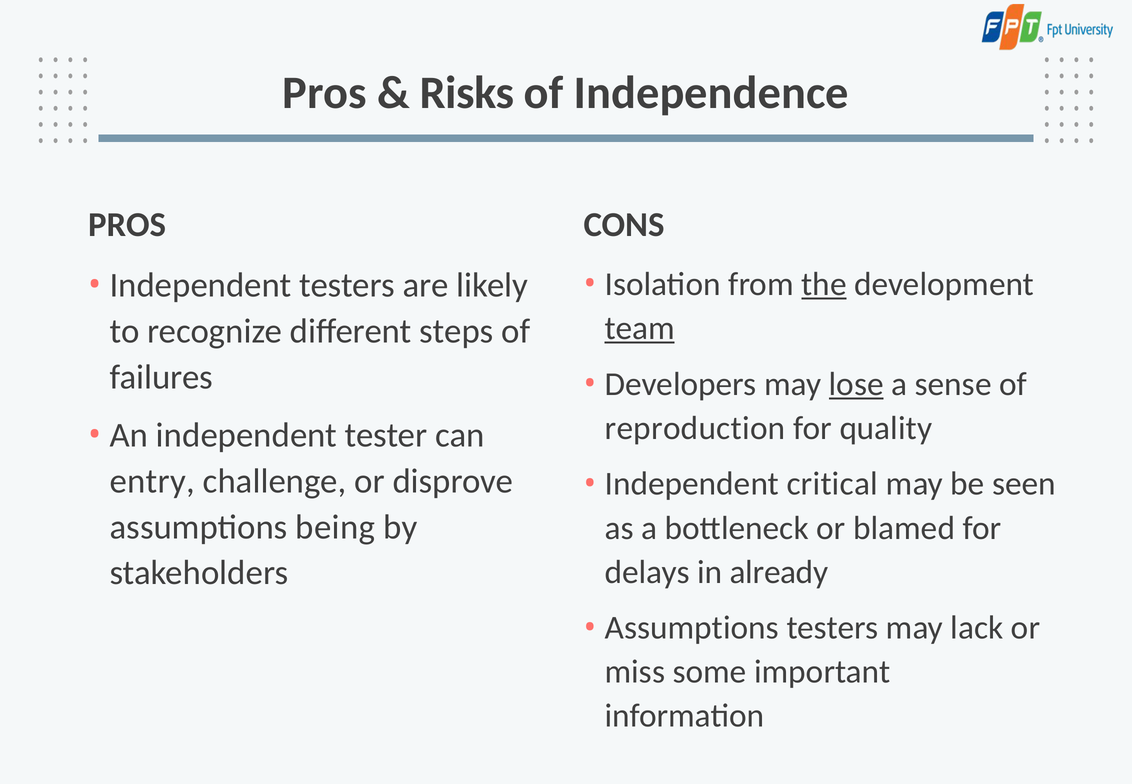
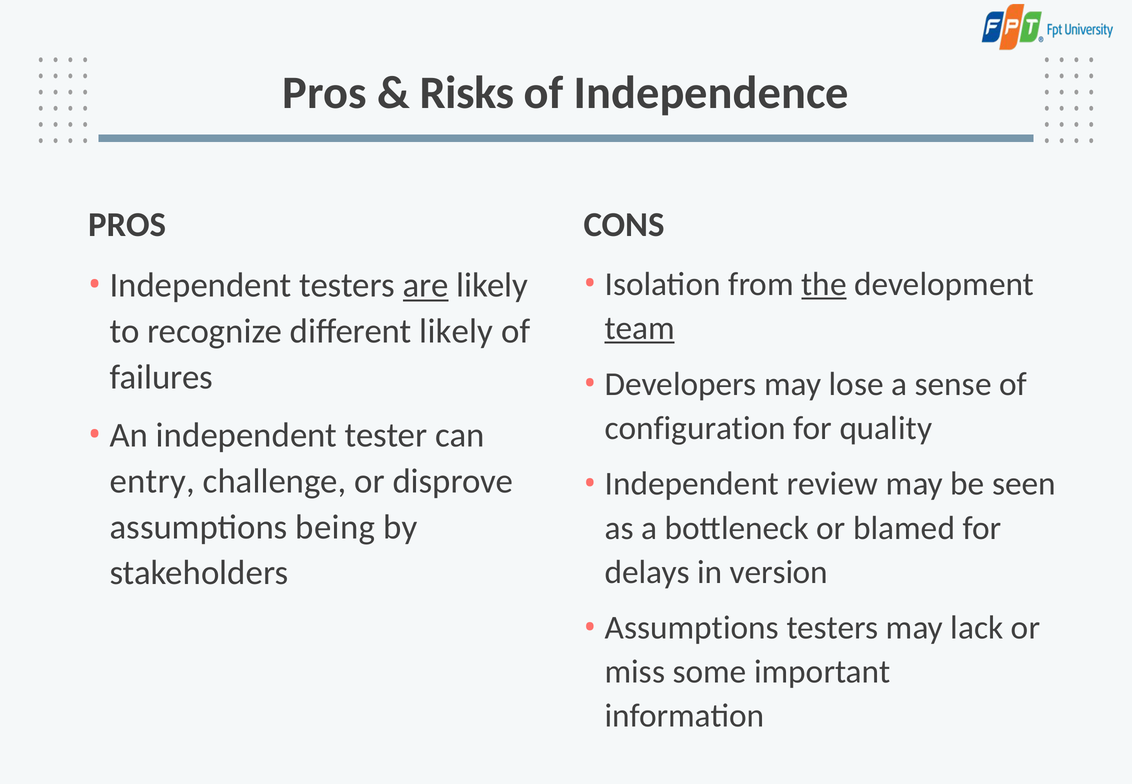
are underline: none -> present (426, 285)
different steps: steps -> likely (456, 331)
lose underline: present -> none (856, 384)
reproduction: reproduction -> configuration (695, 428)
critical: critical -> review (832, 484)
already: already -> version (779, 572)
